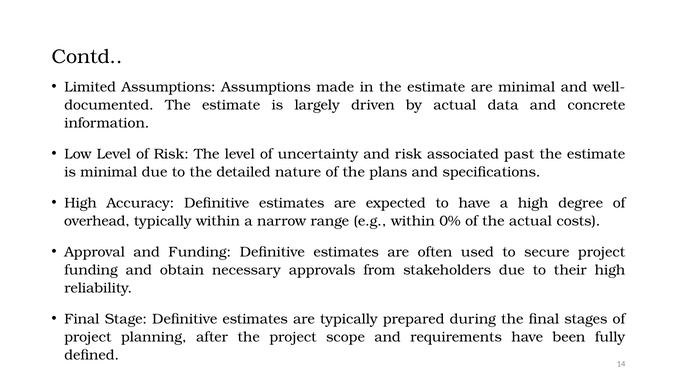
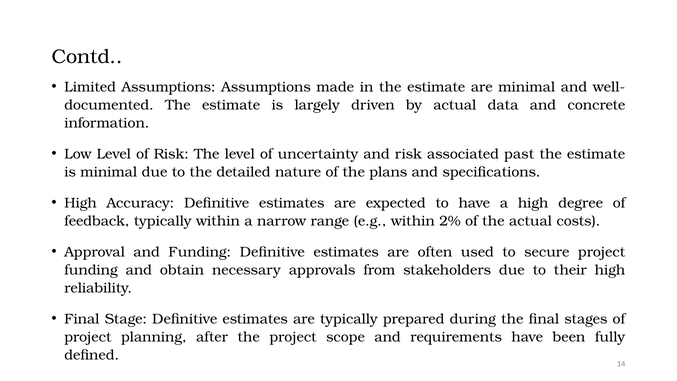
overhead: overhead -> feedback (97, 221)
0%: 0% -> 2% (450, 221)
